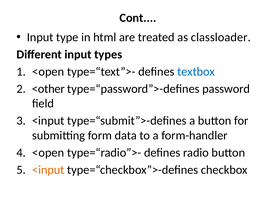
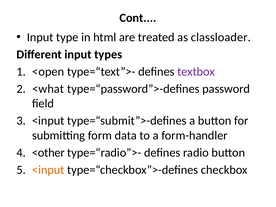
textbox colour: blue -> purple (196, 72)
<other: <other -> <what (48, 89)
<open: <open -> <other (48, 153)
